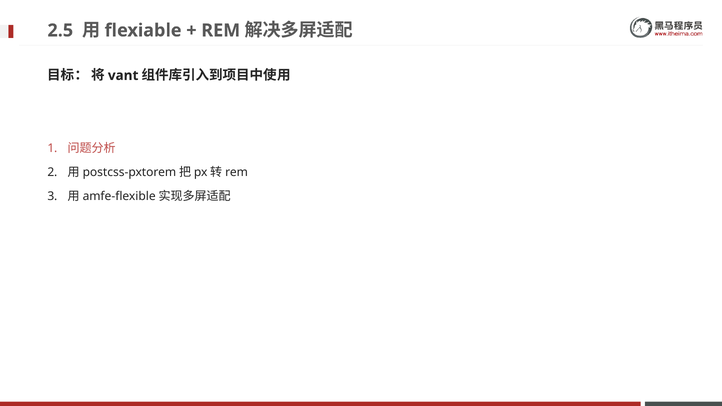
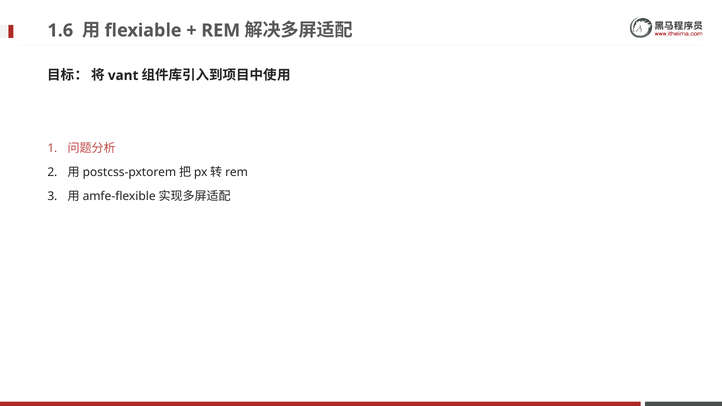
2.5: 2.5 -> 1.6 (60, 30)
